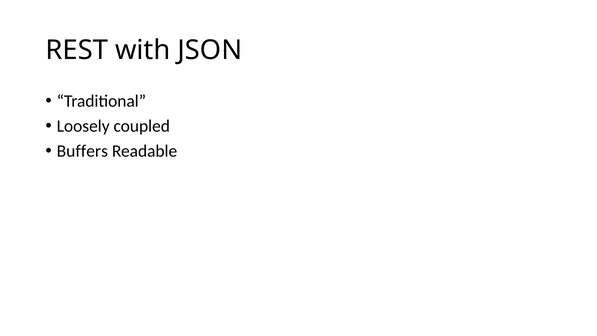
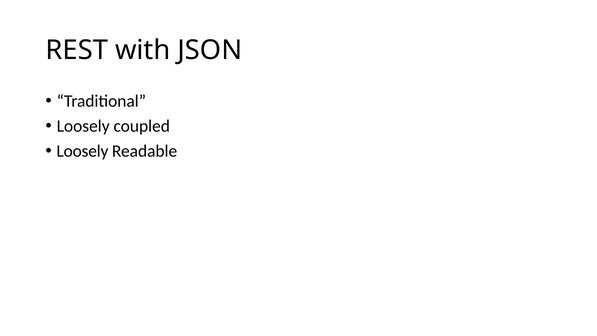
Buffers: Buffers -> Loosely (82, 151)
